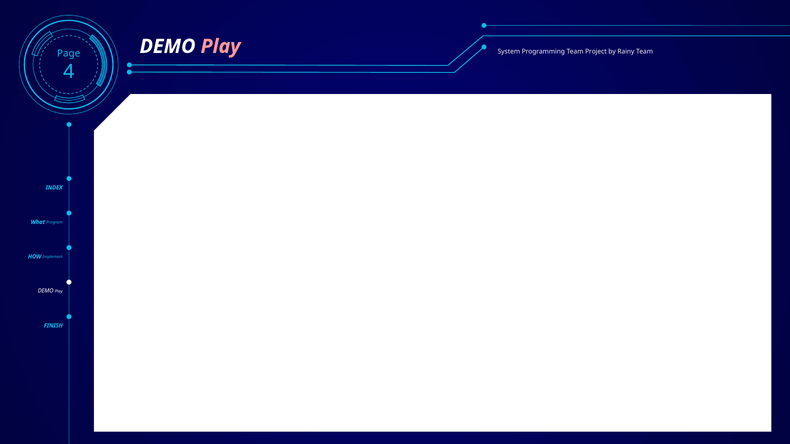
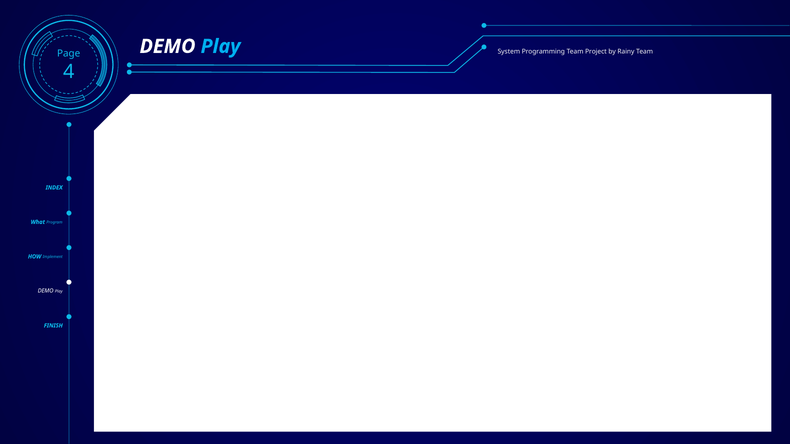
Play colour: pink -> light blue (221, 46)
